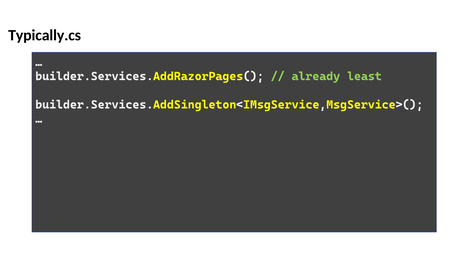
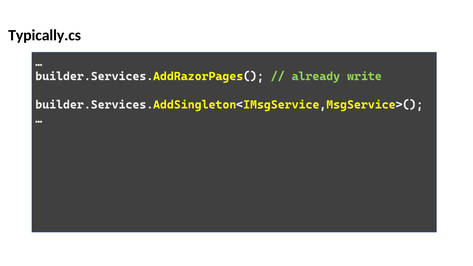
least: least -> write (364, 76)
